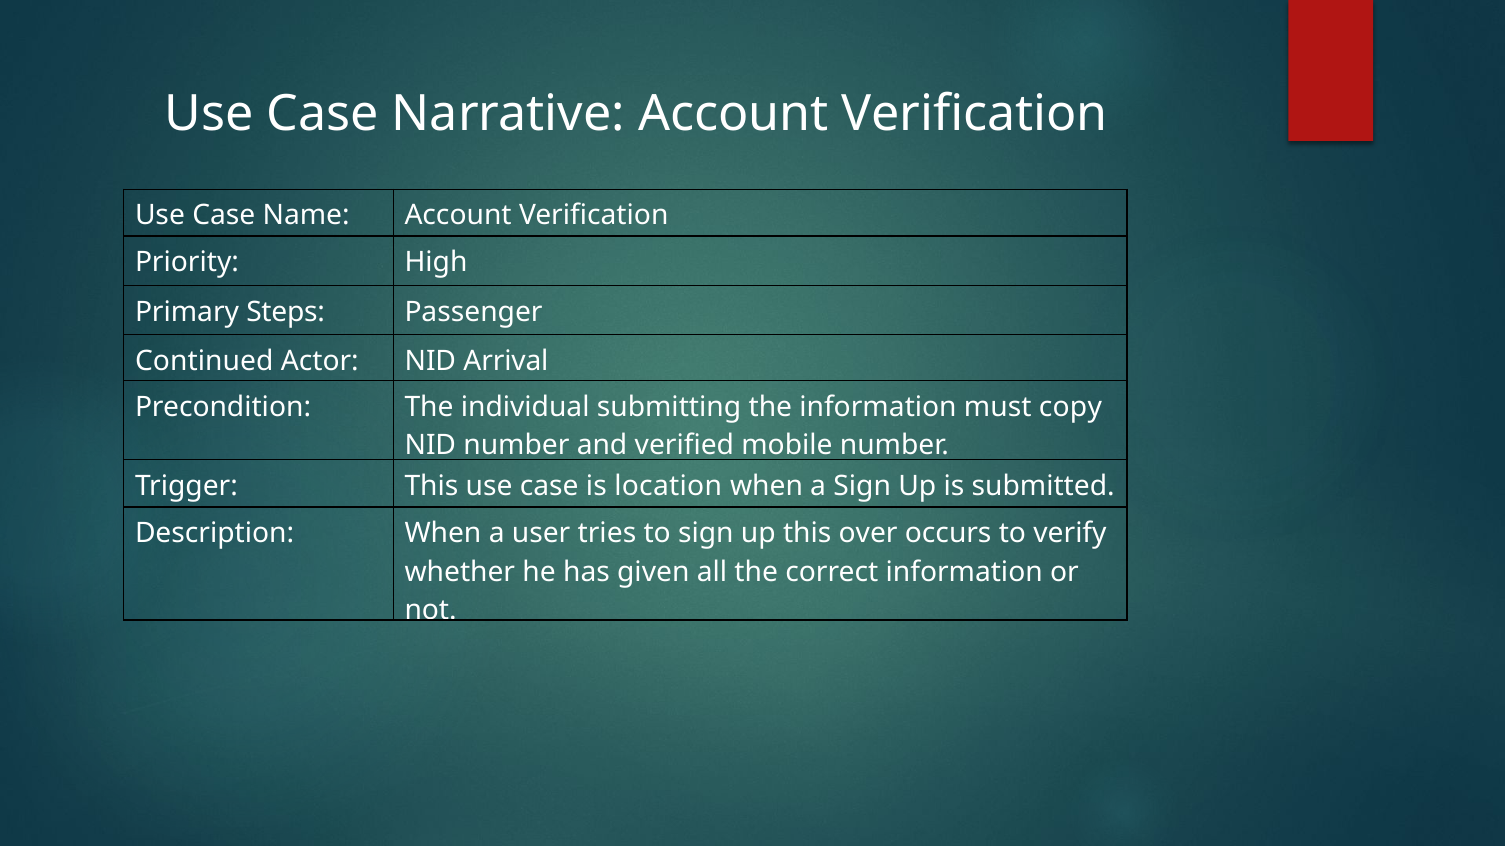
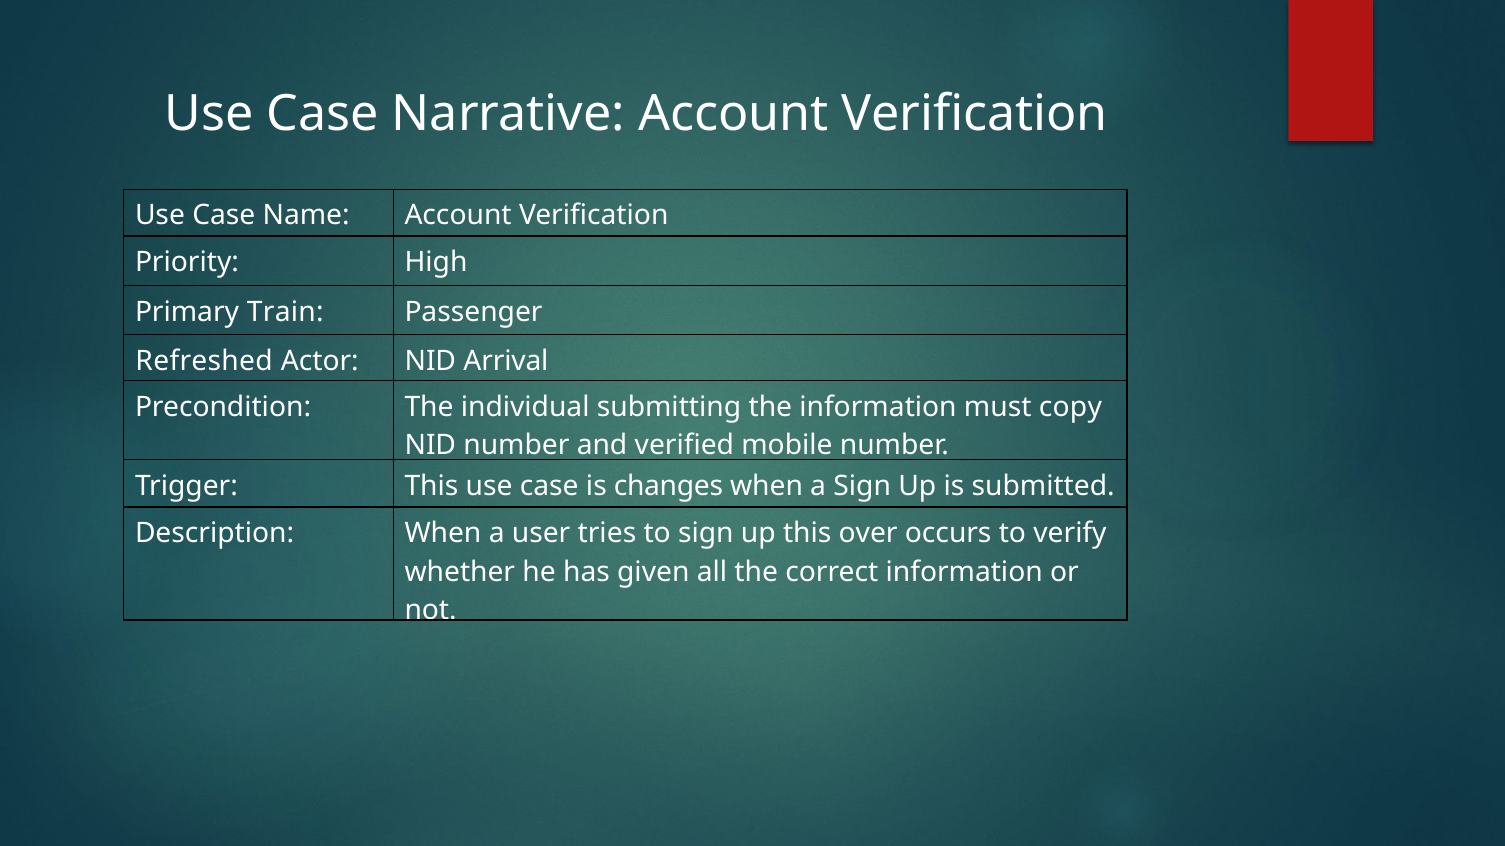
Steps: Steps -> Train (285, 312)
Continued: Continued -> Refreshed (204, 361)
location: location -> changes (668, 486)
